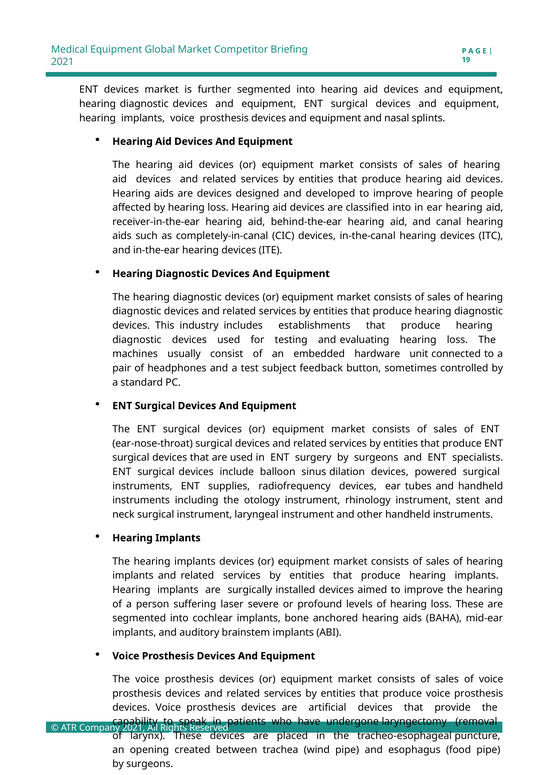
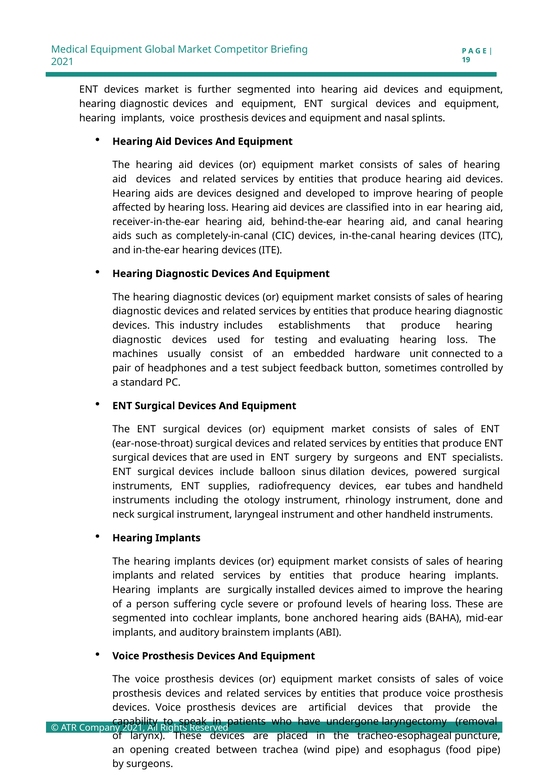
stent: stent -> done (468, 501)
laser: laser -> cycle (232, 604)
